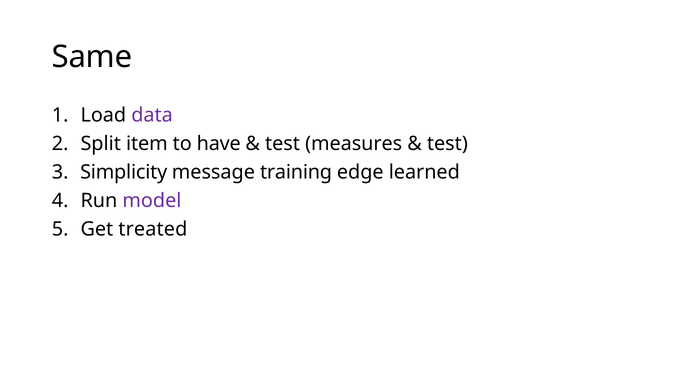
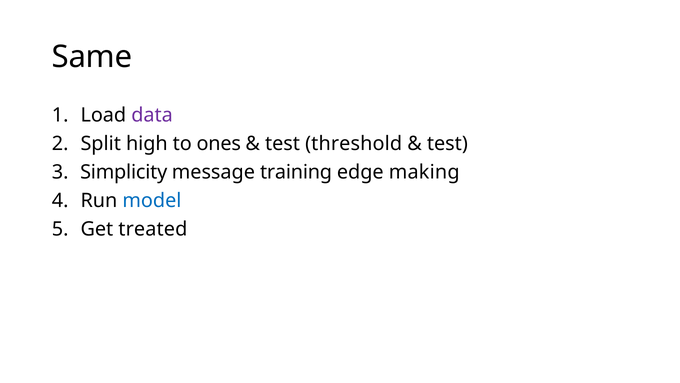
item: item -> high (147, 143)
have: have -> ones (219, 143)
measures: measures -> threshold (354, 143)
learned: learned -> making (424, 172)
model colour: purple -> blue (152, 201)
